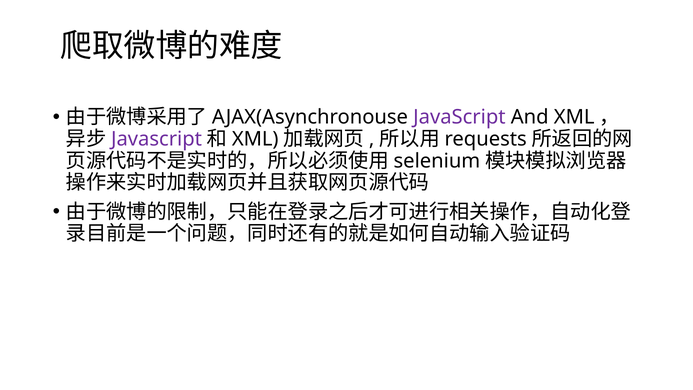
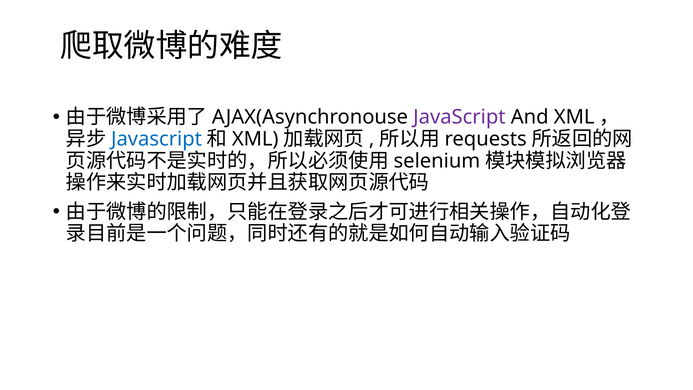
Javascript colour: purple -> blue (157, 139)
